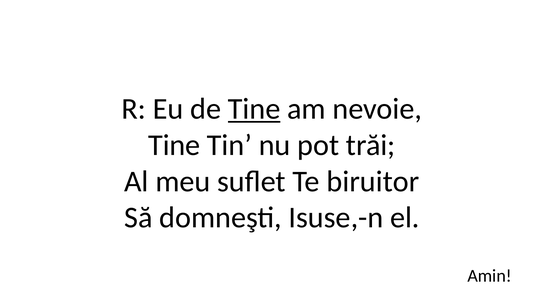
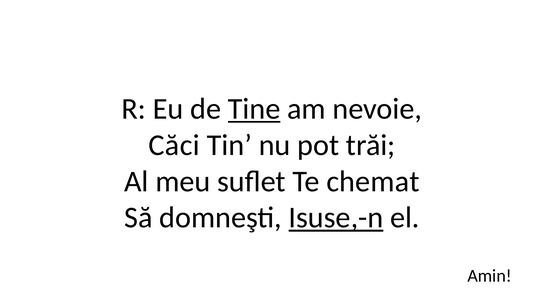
Tine: Tine -> Căci (174, 145)
biruitor: biruitor -> chemat (373, 181)
Isuse,-n underline: none -> present (336, 218)
